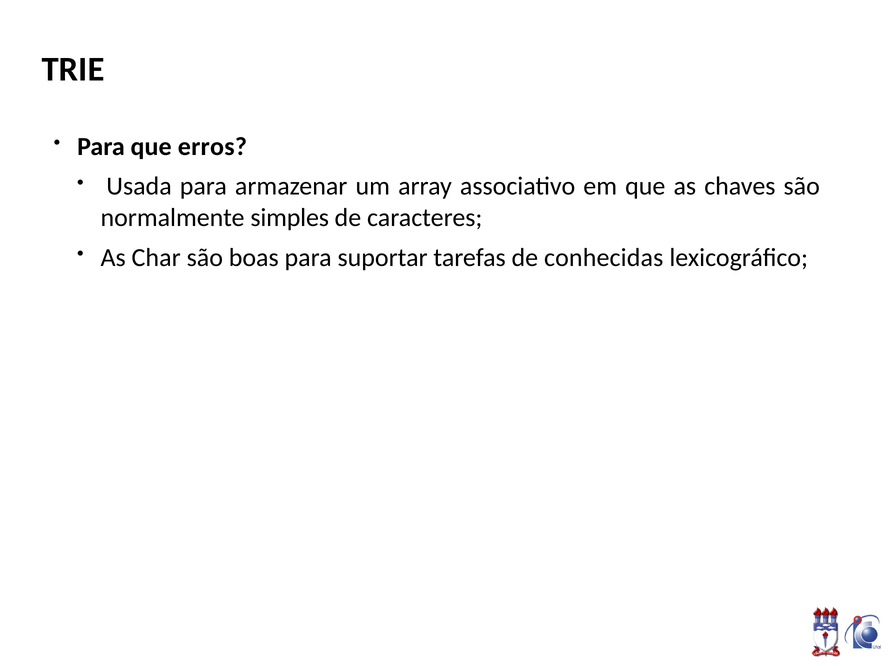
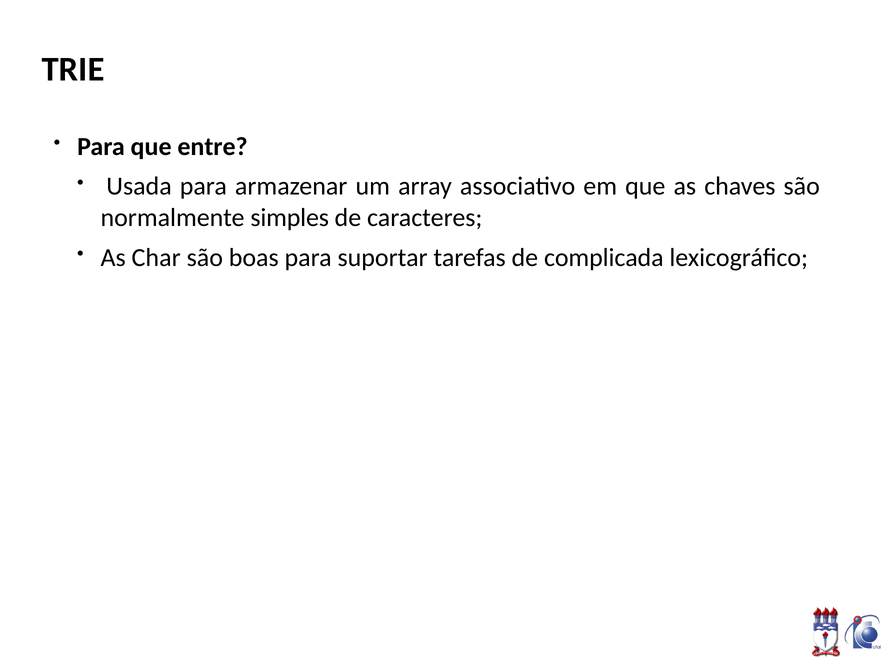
erros: erros -> entre (213, 146)
conhecidas: conhecidas -> complicada (604, 257)
